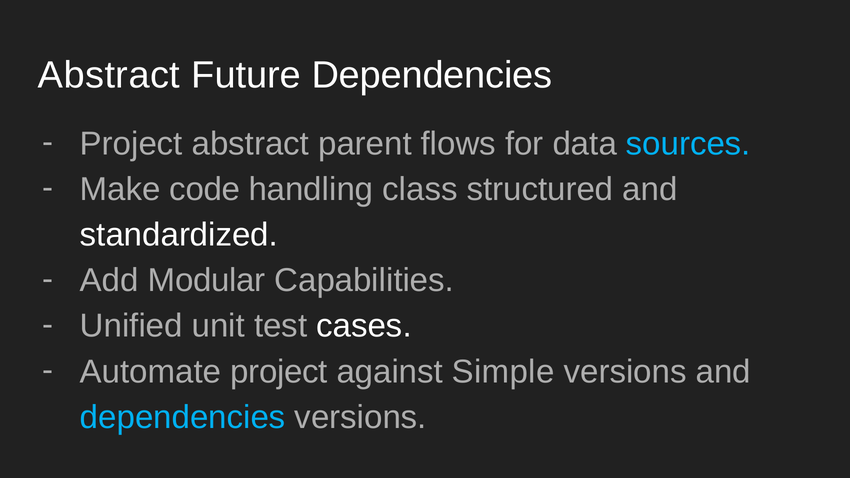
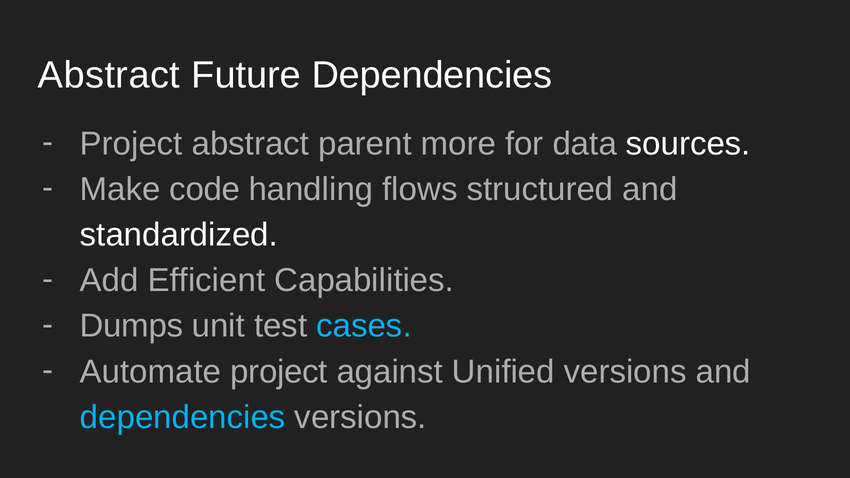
flows: flows -> more (458, 144)
sources colour: light blue -> white (688, 144)
class: class -> flows (420, 189)
Modular: Modular -> Efficient (206, 281)
Unified: Unified -> Dumps (131, 326)
cases colour: white -> light blue (364, 326)
Simple: Simple -> Unified (503, 372)
